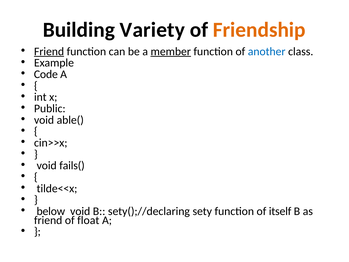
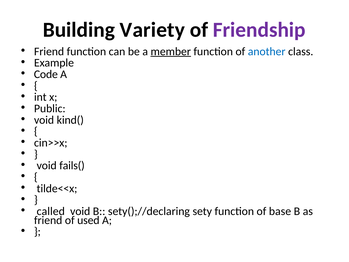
Friendship colour: orange -> purple (259, 30)
Friend underline: present -> none (49, 51)
able(: able( -> kind( (70, 120)
below: below -> called (51, 211)
itself: itself -> base (280, 211)
float: float -> used (88, 220)
